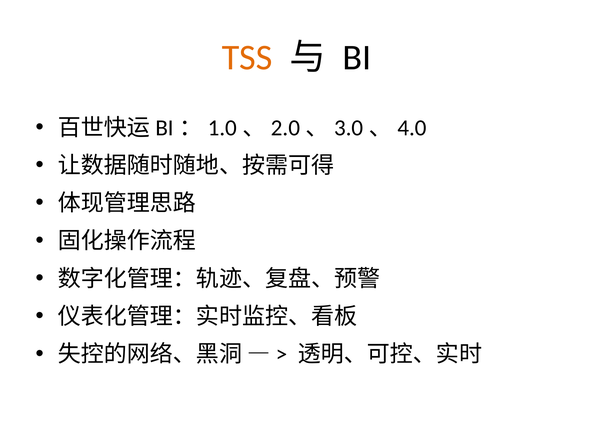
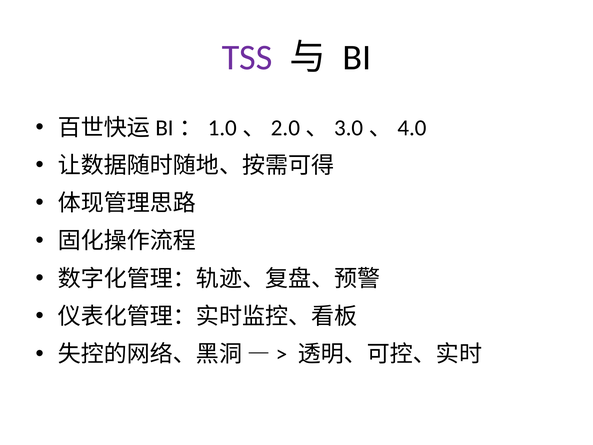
TSS colour: orange -> purple (247, 57)
